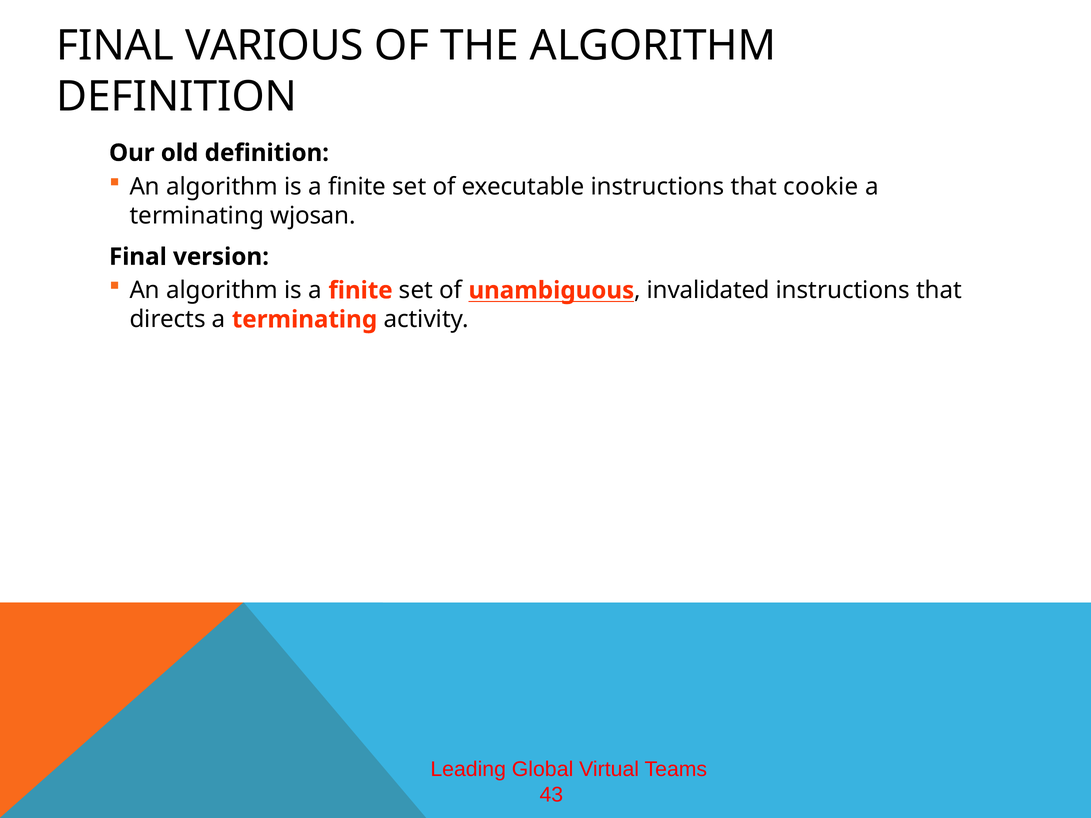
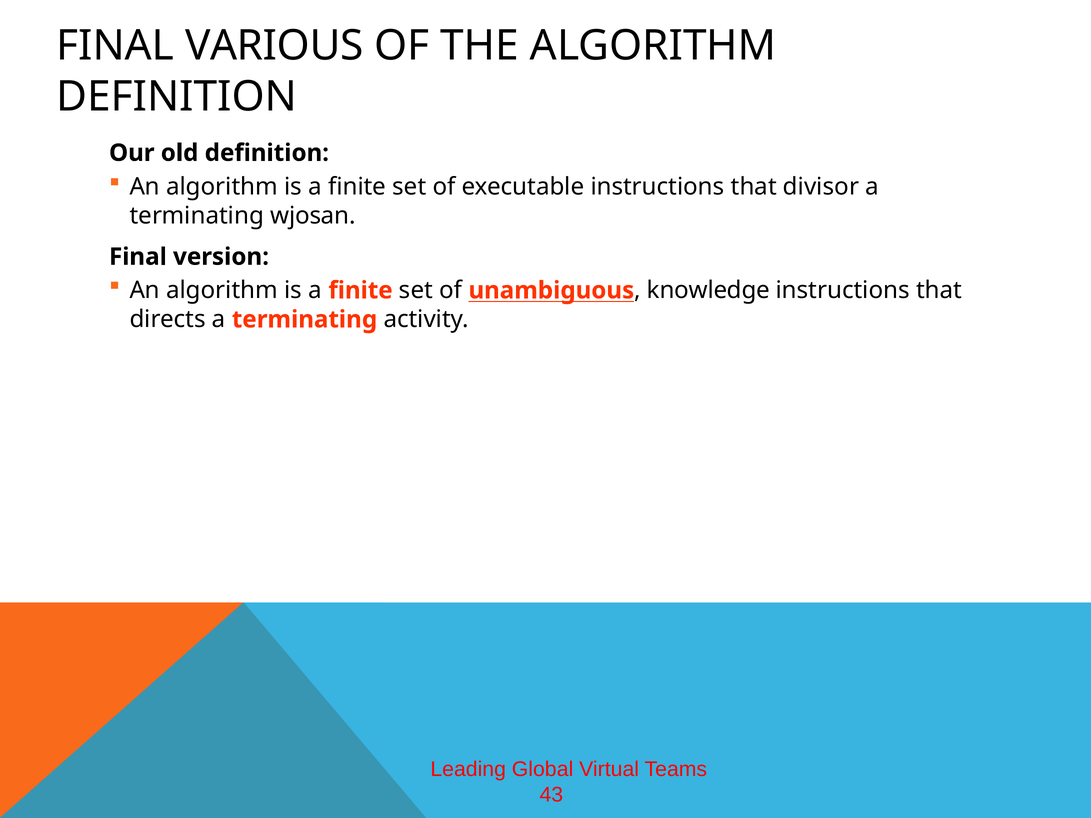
cookie: cookie -> divisor (821, 187)
invalidated: invalidated -> knowledge (708, 290)
